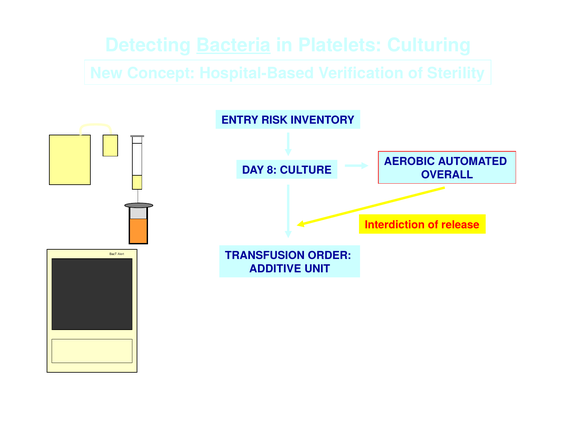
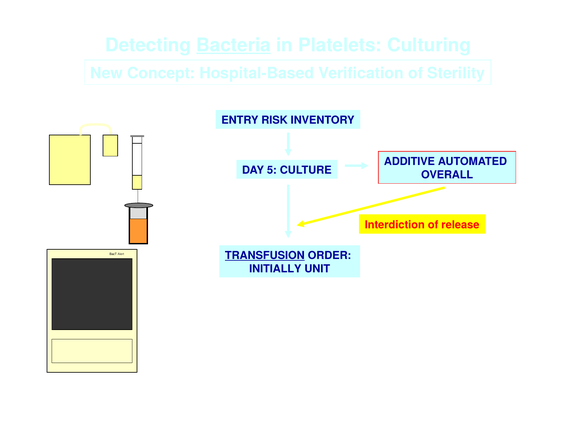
AEROBIC: AEROBIC -> ADDITIVE (409, 161)
8: 8 -> 5 (272, 170)
TRANSFUSION underline: none -> present (265, 255)
ADDITIVE: ADDITIVE -> INITIALLY (275, 268)
